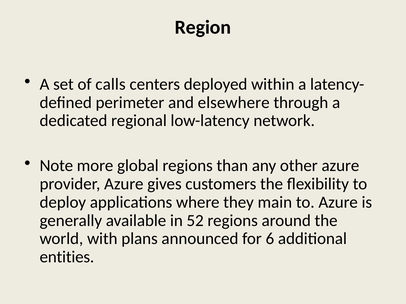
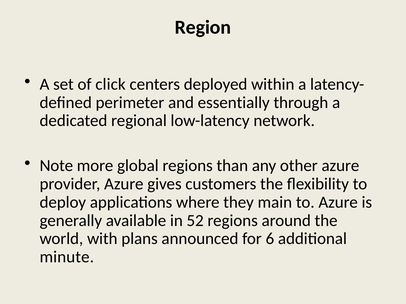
calls: calls -> click (111, 84)
elsewhere: elsewhere -> essentially (234, 103)
entities: entities -> minute (67, 257)
